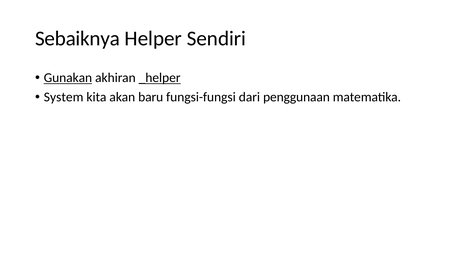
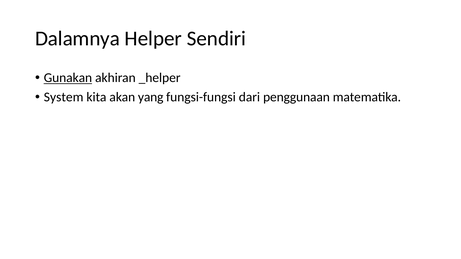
Sebaiknya: Sebaiknya -> Dalamnya (78, 39)
_helper underline: present -> none (160, 78)
baru: baru -> yang (151, 97)
